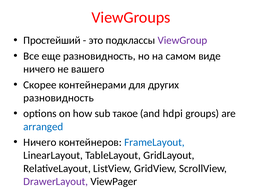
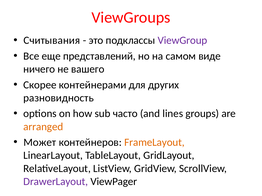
Простейший: Простейший -> Считывания (52, 41)
еще разновидность: разновидность -> представлений (99, 56)
такое: такое -> часто (125, 114)
hdpi: hdpi -> lines (173, 114)
arranged colour: blue -> orange (43, 127)
Ничего: Ничего -> Может (40, 143)
FrameLayout colour: blue -> orange (154, 143)
